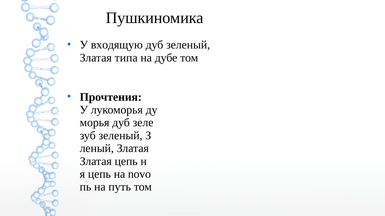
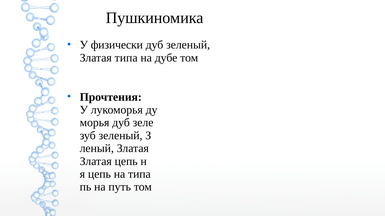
входящую: входящую -> физически (117, 45)
на novo: novo -> типа (139, 174)
